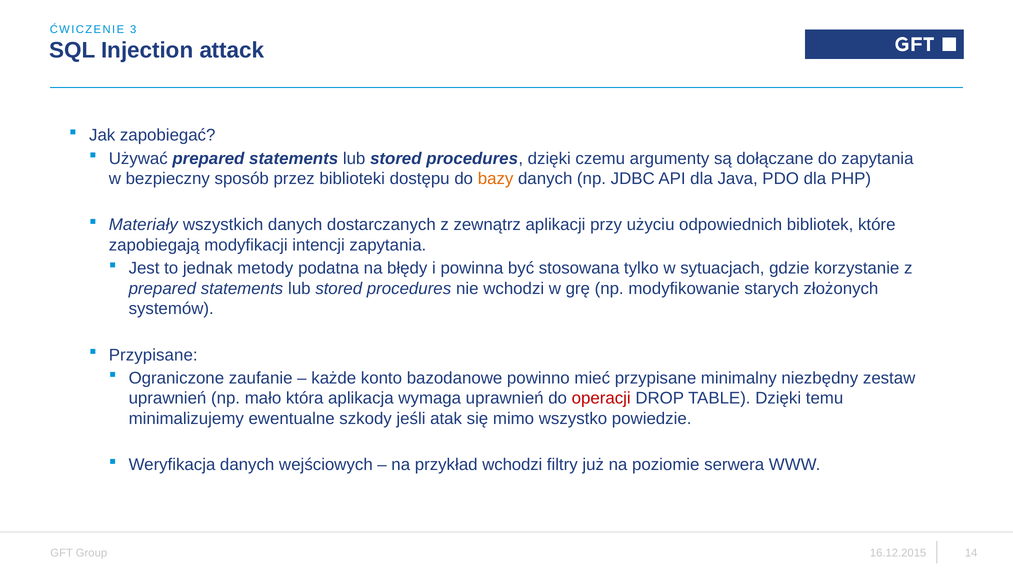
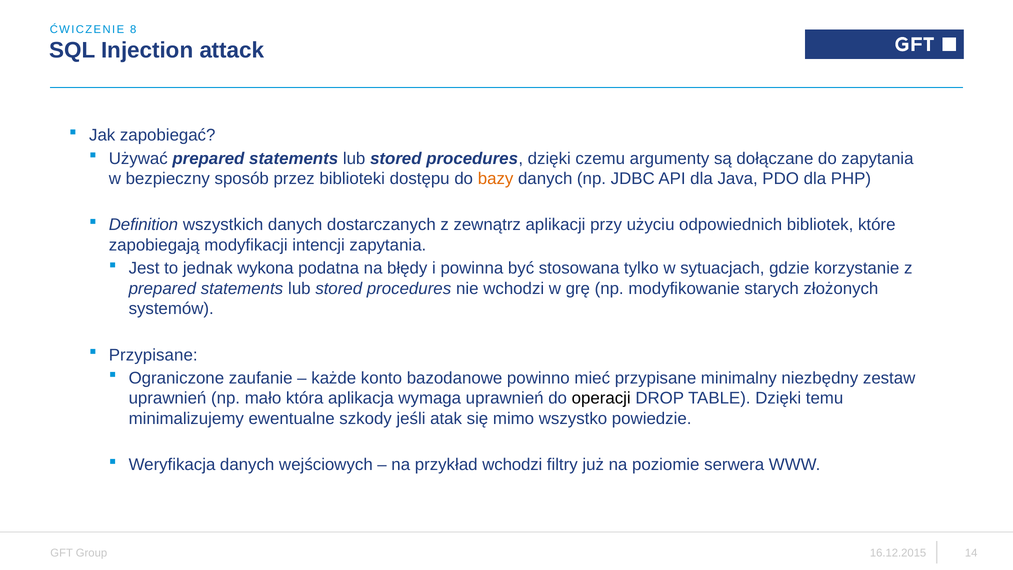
3: 3 -> 8 (133, 30)
Materiały: Materiały -> Definition (143, 225)
metody: metody -> wykona (265, 268)
operacji colour: red -> black (601, 398)
